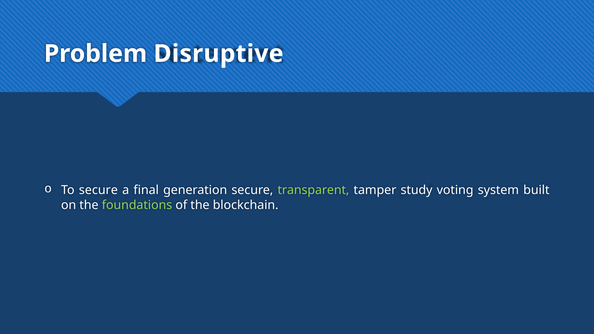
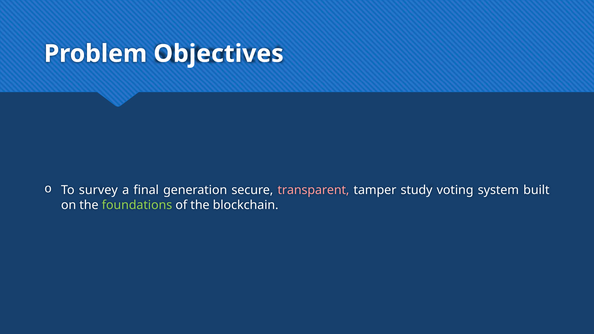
Disruptive: Disruptive -> Objectives (219, 54)
To secure: secure -> survey (98, 190)
transparent colour: light green -> pink (313, 190)
